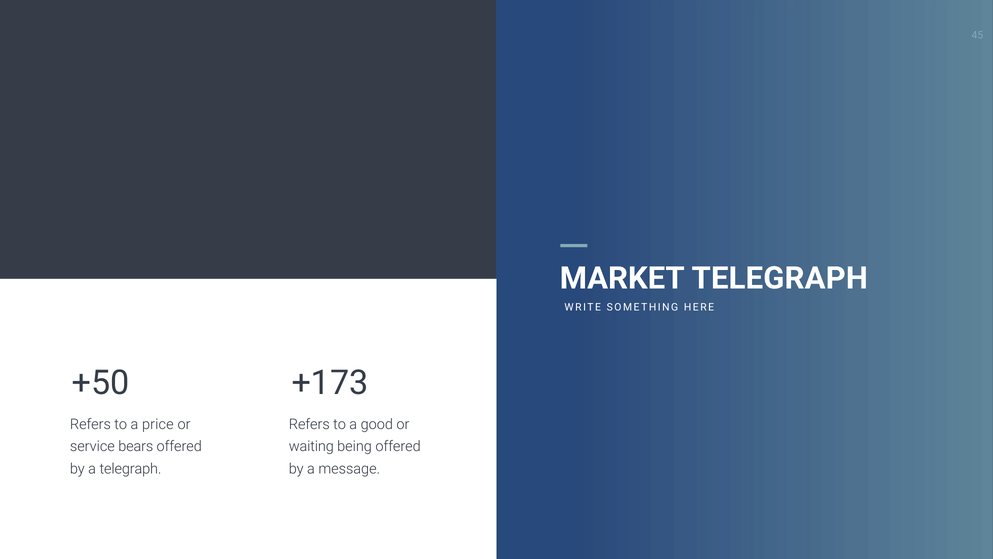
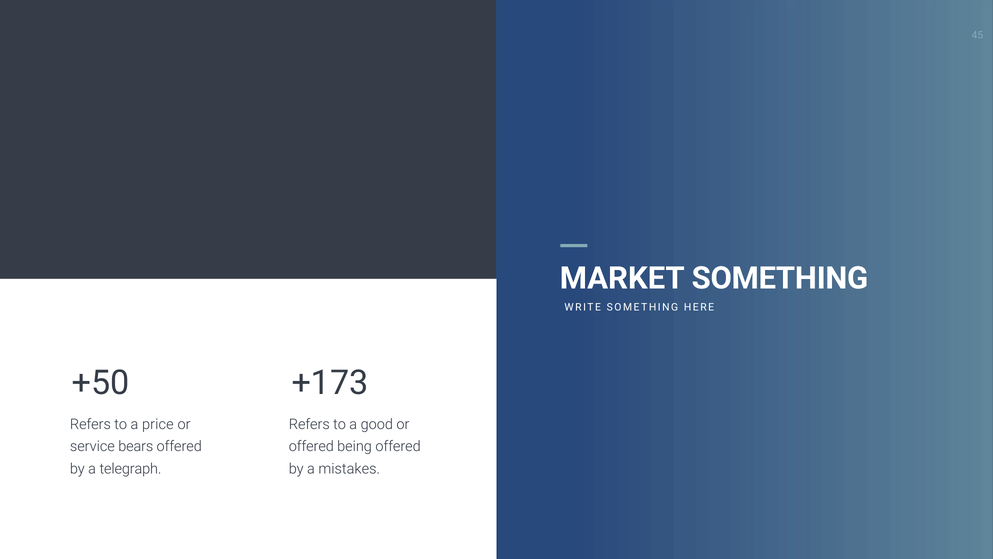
MARKET TELEGRAPH: TELEGRAPH -> SOMETHING (780, 278)
waiting: waiting -> offered (311, 446)
message: message -> mistakes (349, 469)
